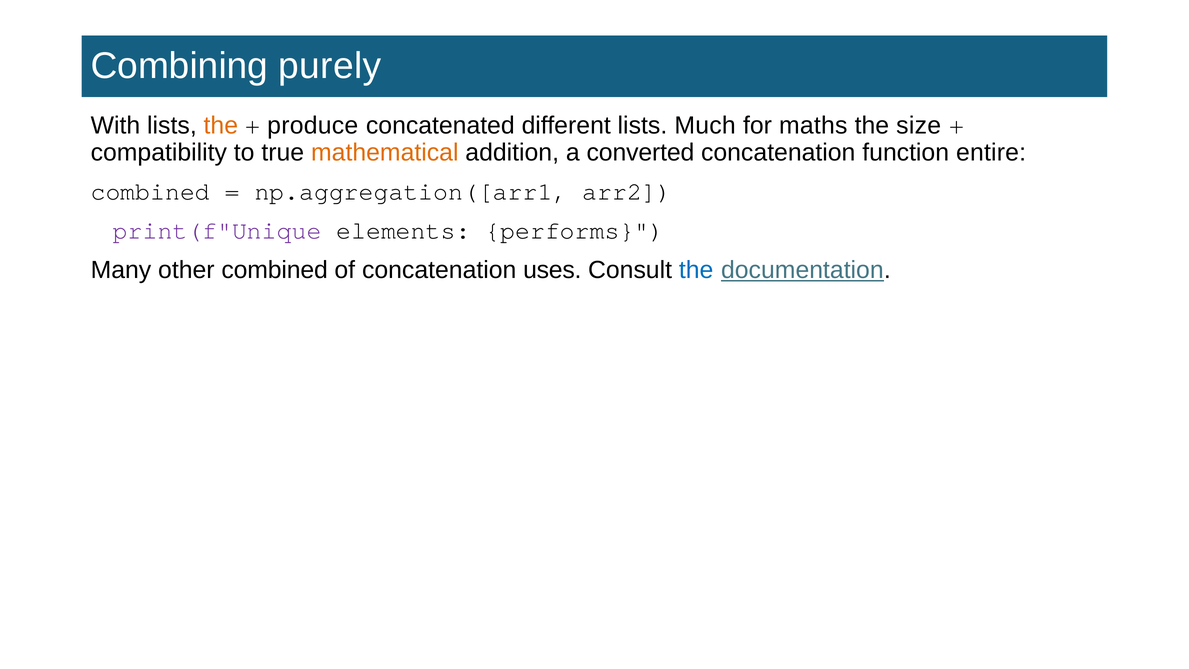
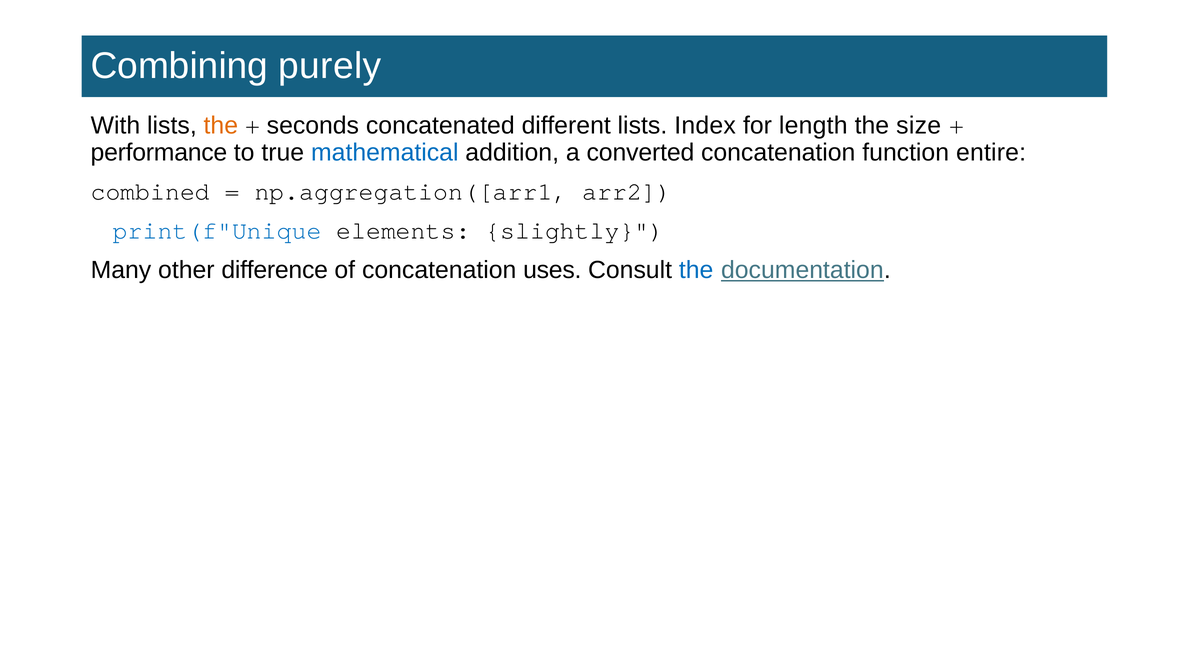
produce: produce -> seconds (313, 126)
Much: Much -> Index (705, 126)
maths: maths -> length (813, 126)
compatibility: compatibility -> performance (159, 152)
mathematical colour: orange -> blue (385, 152)
print(f"Unique colour: purple -> blue (217, 231)
performs: performs -> slightly (575, 231)
other combined: combined -> difference (275, 270)
